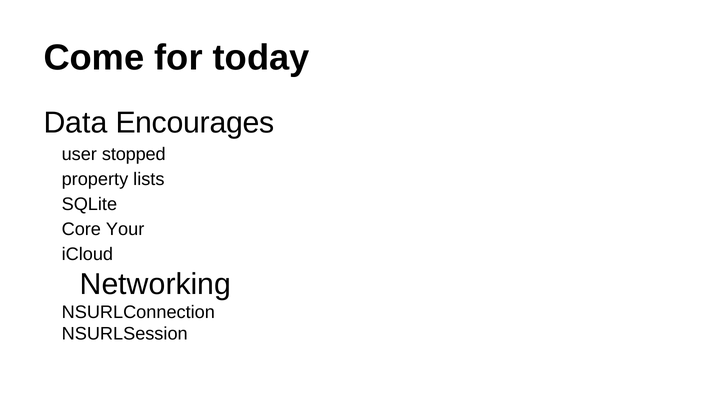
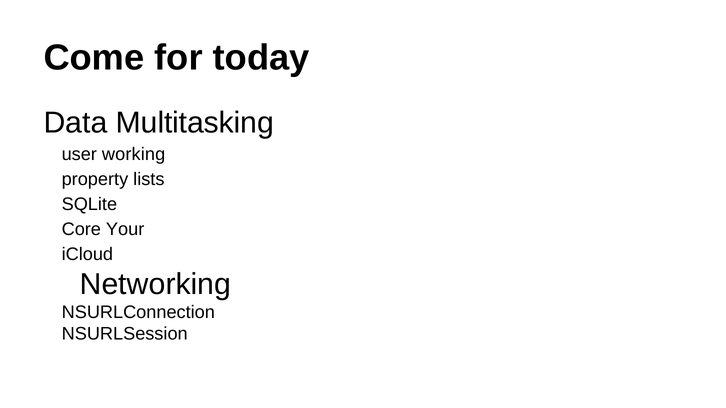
Encourages: Encourages -> Multitasking (195, 123)
stopped: stopped -> working (134, 154)
